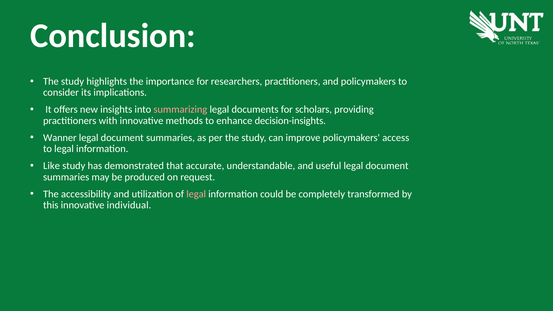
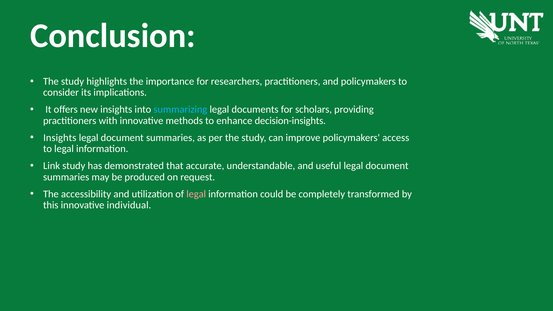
summarizing colour: pink -> light blue (180, 109)
Wanner: Wanner -> Insights (60, 138)
Like: Like -> Link (52, 166)
